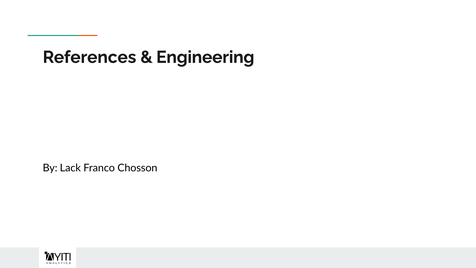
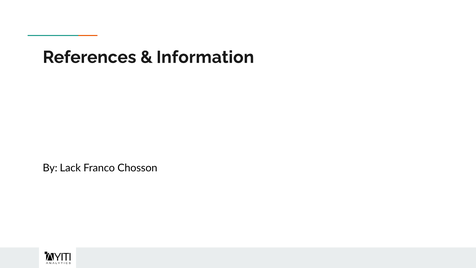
Engineering: Engineering -> Information (205, 57)
